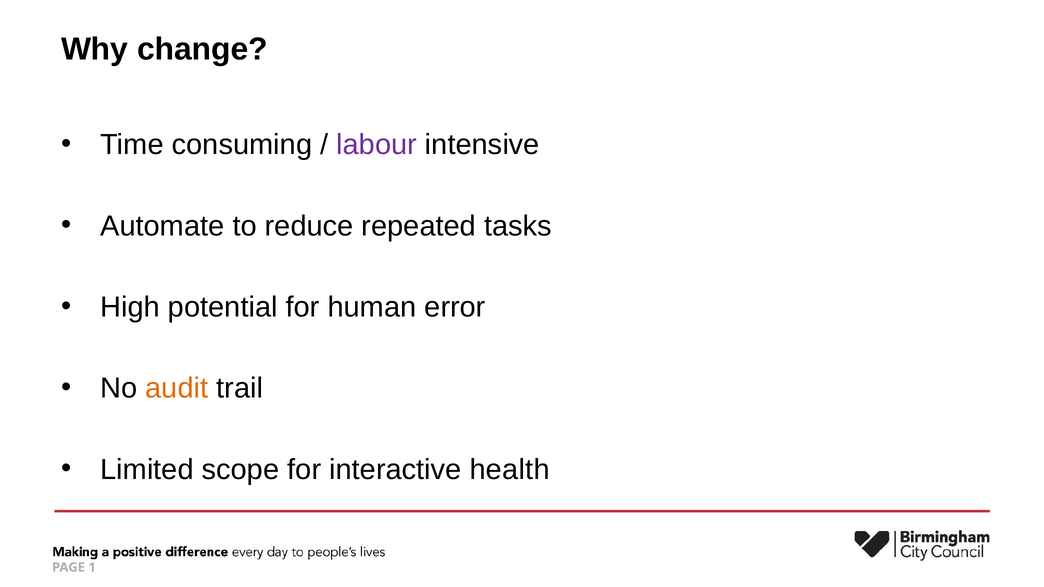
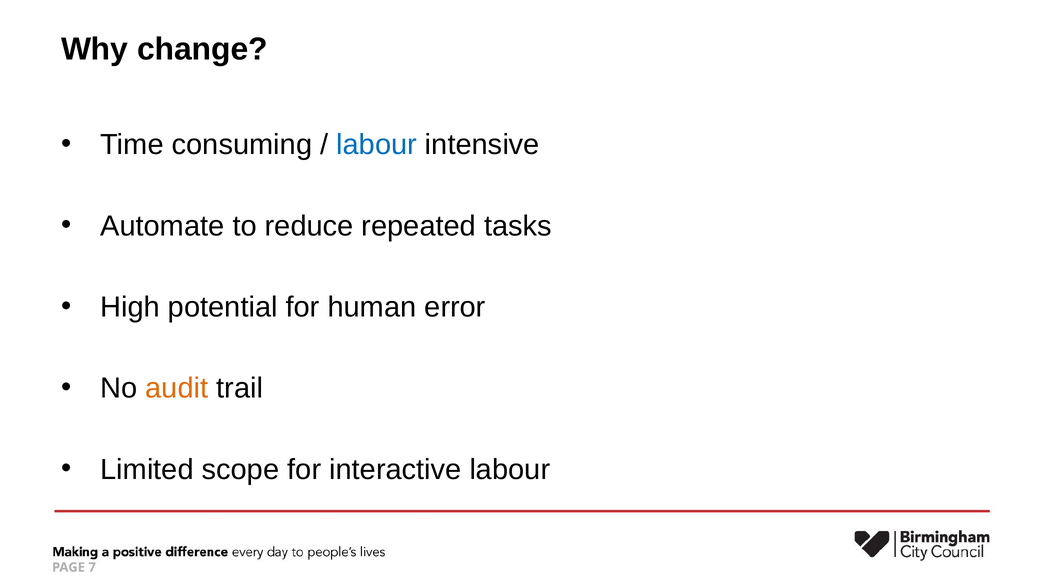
labour colour: purple -> blue (377, 145)
interactive health: health -> labour (510, 470)
1: 1 -> 7 (92, 568)
